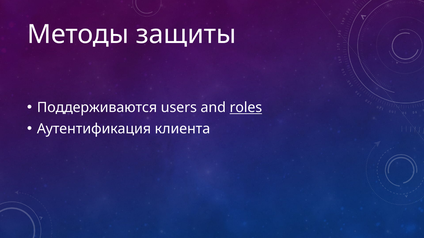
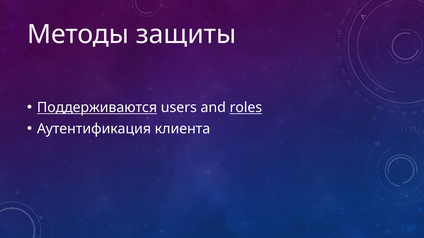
Поддерживаются underline: none -> present (97, 108)
